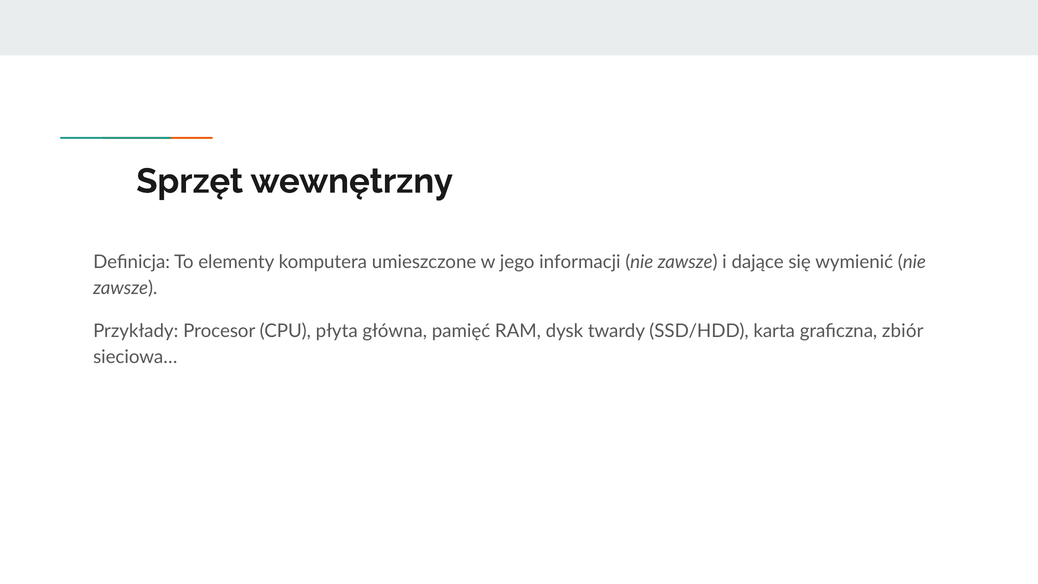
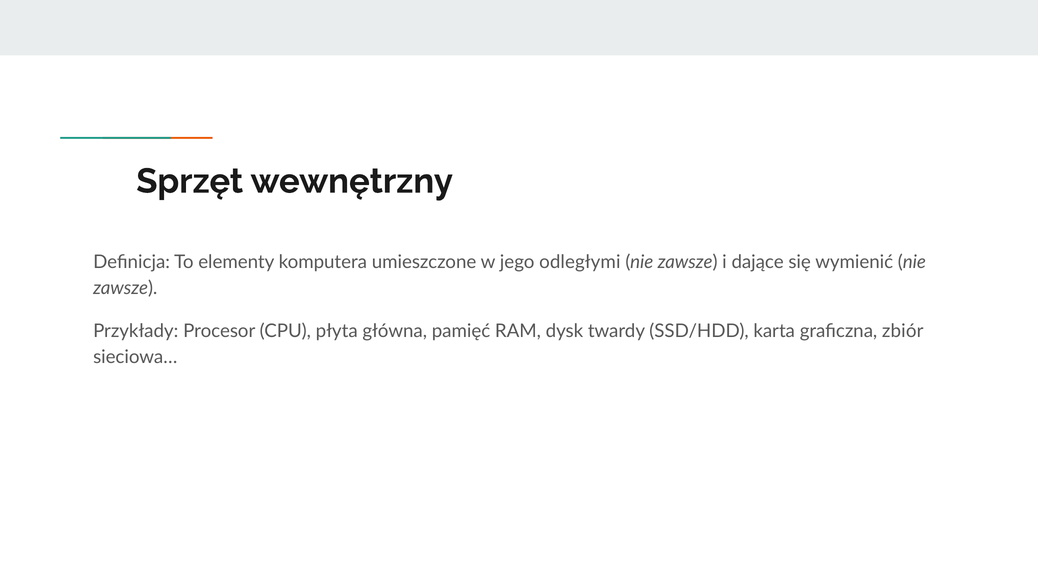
informacji: informacji -> odległymi (580, 262)
